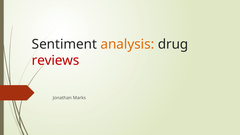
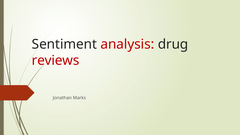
analysis colour: orange -> red (127, 44)
